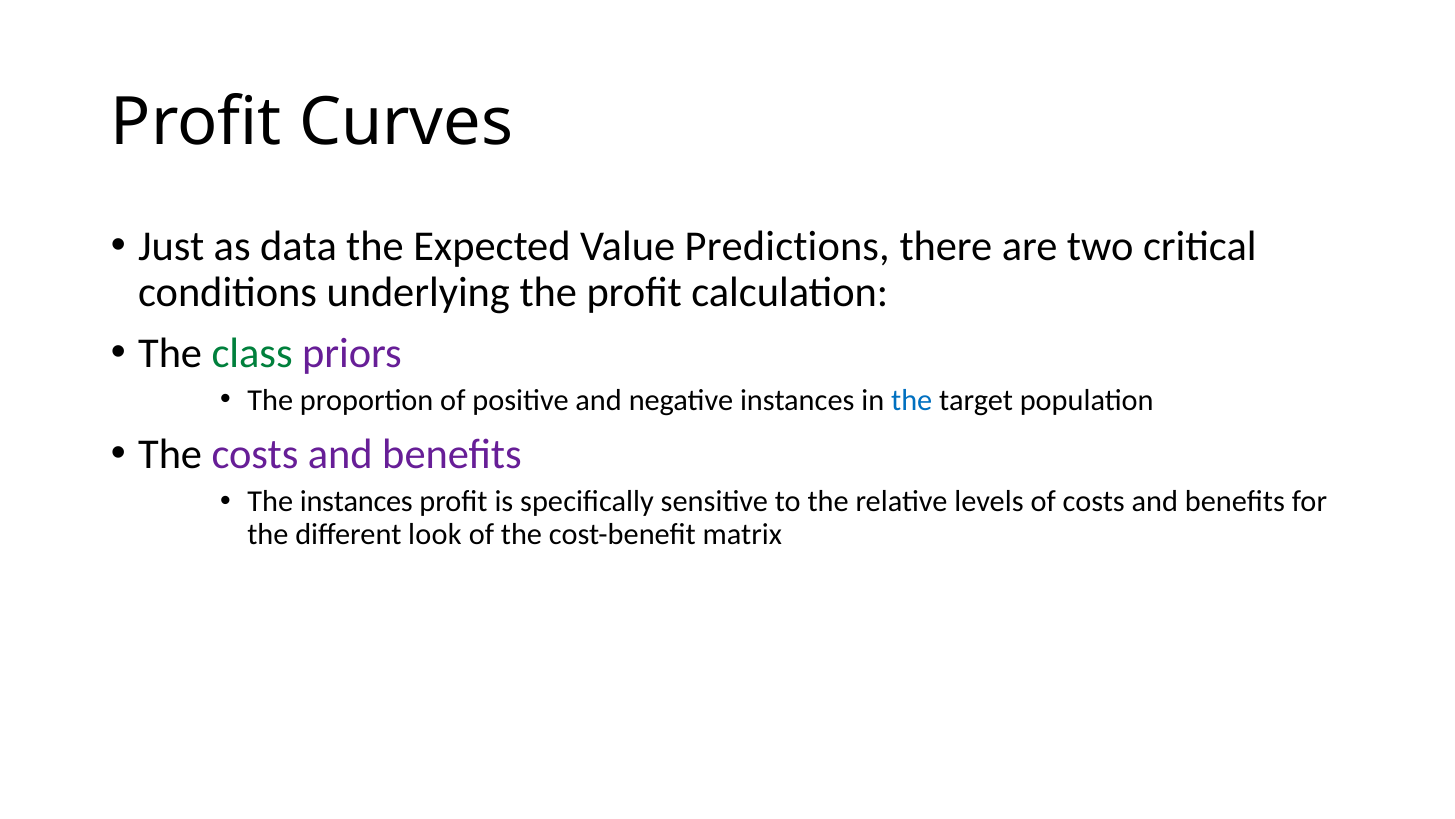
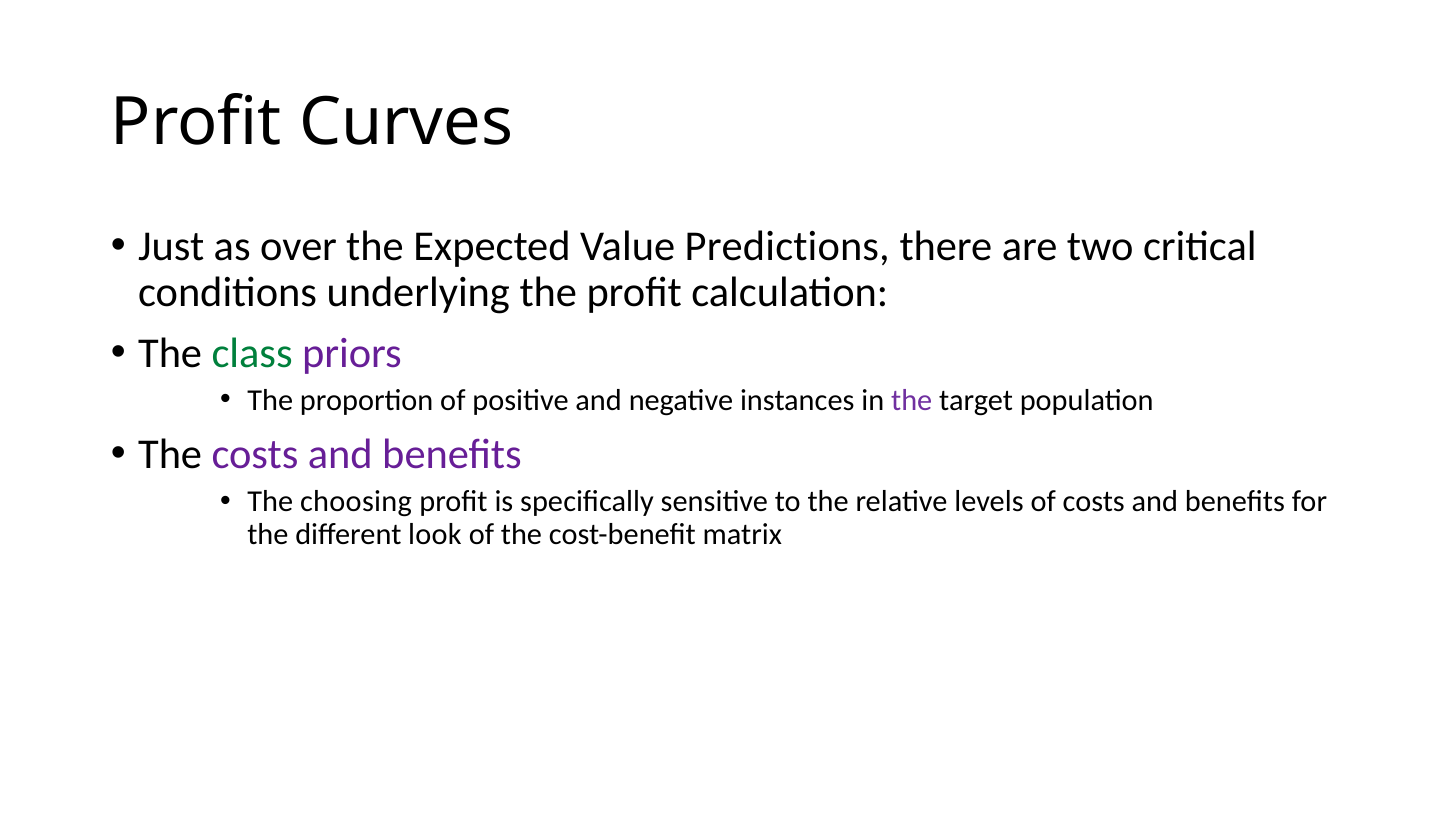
data: data -> over (299, 246)
the colour: blue -> purple (912, 400)
The instances: instances -> choosing (356, 501)
